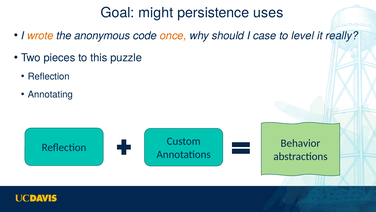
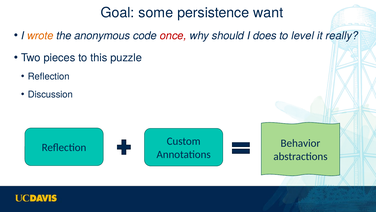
might: might -> some (156, 13)
uses: uses -> want (268, 13)
once colour: orange -> red (173, 36)
case: case -> does (265, 36)
Annotating: Annotating -> Discussion (50, 94)
